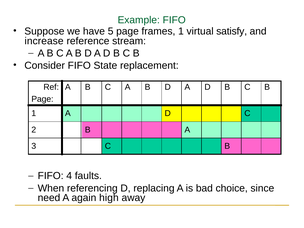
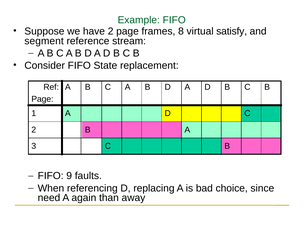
have 5: 5 -> 2 (111, 31)
frames 1: 1 -> 8 (181, 31)
increase: increase -> segment (44, 41)
4: 4 -> 9 (69, 176)
high: high -> than (109, 198)
